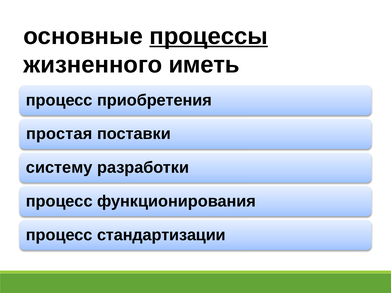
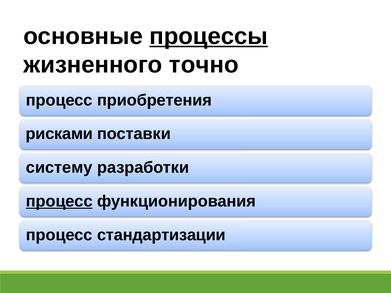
иметь: иметь -> точно (204, 65)
простая: простая -> рисками (59, 134)
процесс underline: none -> present (59, 201)
